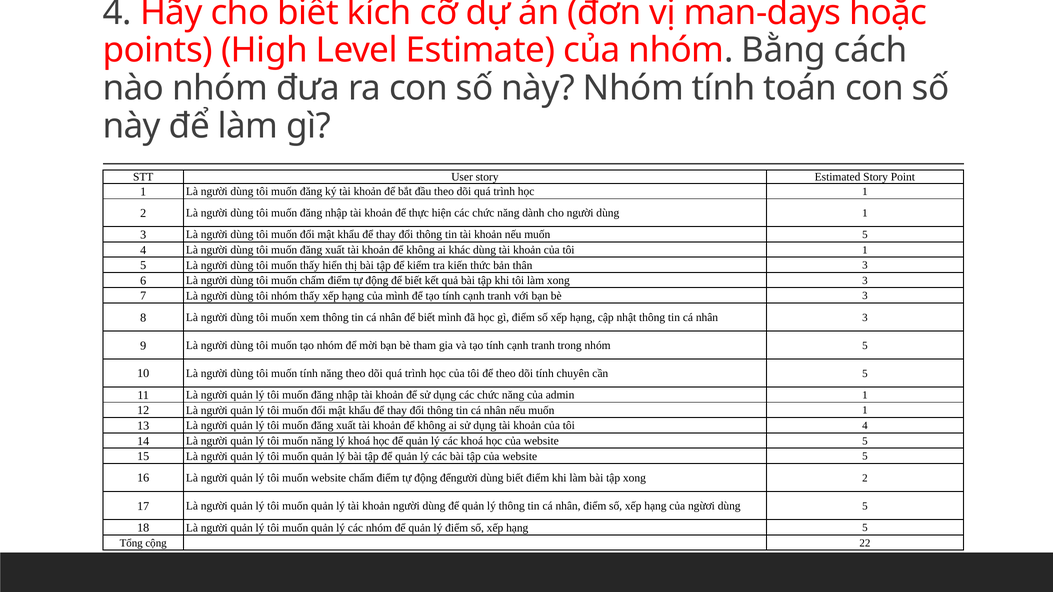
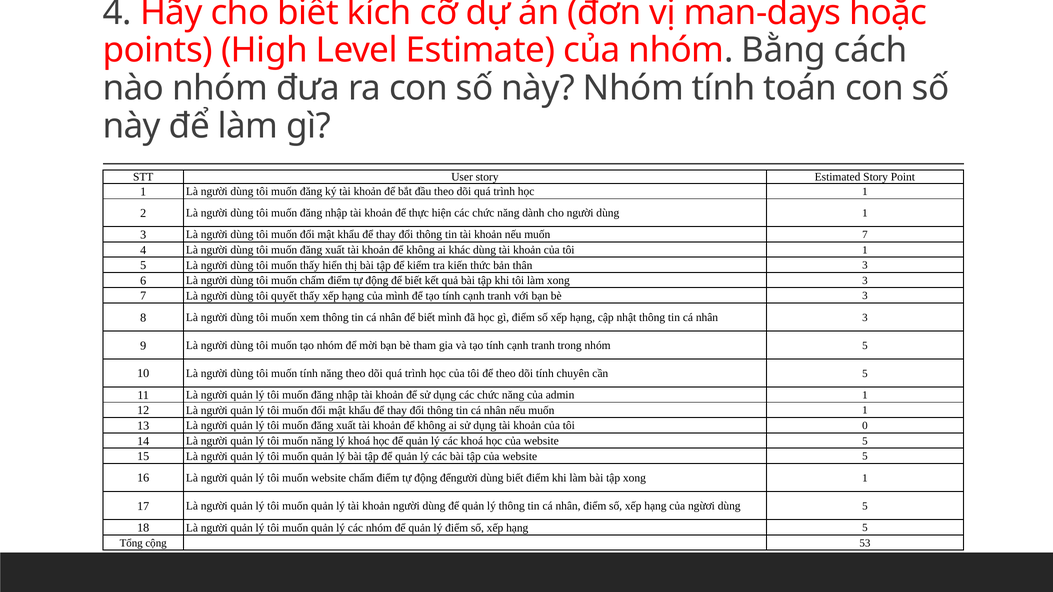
muốn 5: 5 -> 7 (865, 235)
tôi nhóm: nhóm -> quyết (284, 296)
tôi 4: 4 -> 0 (865, 426)
xong 2: 2 -> 1 (865, 478)
22: 22 -> 53 (865, 543)
